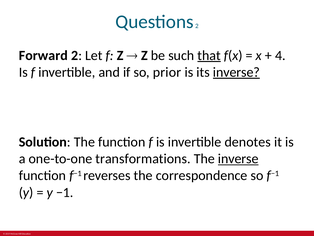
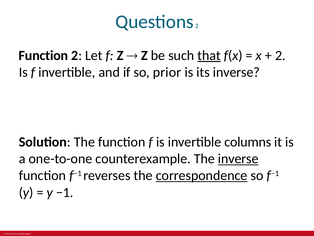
Forward: Forward -> Function (43, 55)
4: 4 -> 2 (280, 55)
inverse underline: present -> none (236, 72)
denotes: denotes -> columns (248, 142)
transformations: transformations -> counterexample (143, 158)
correspondence underline: none -> present (202, 175)
